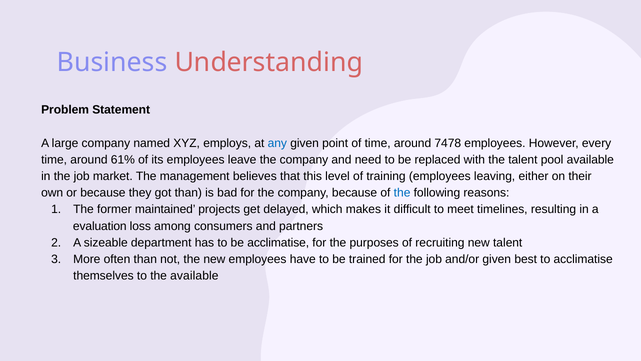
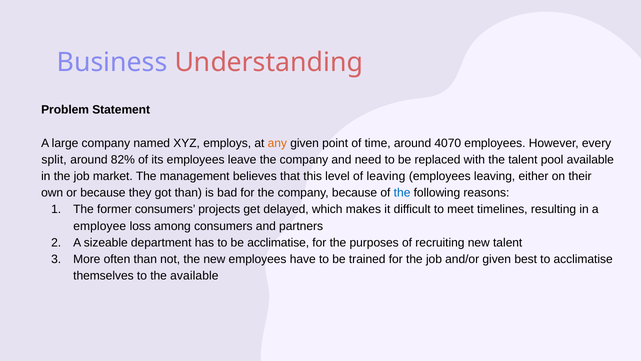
any colour: blue -> orange (277, 143)
7478: 7478 -> 4070 (448, 143)
time: time -> split (54, 160)
61%: 61% -> 82% (123, 160)
of training: training -> leaving (386, 176)
former maintained: maintained -> consumers (165, 209)
evaluation: evaluation -> employee (100, 226)
